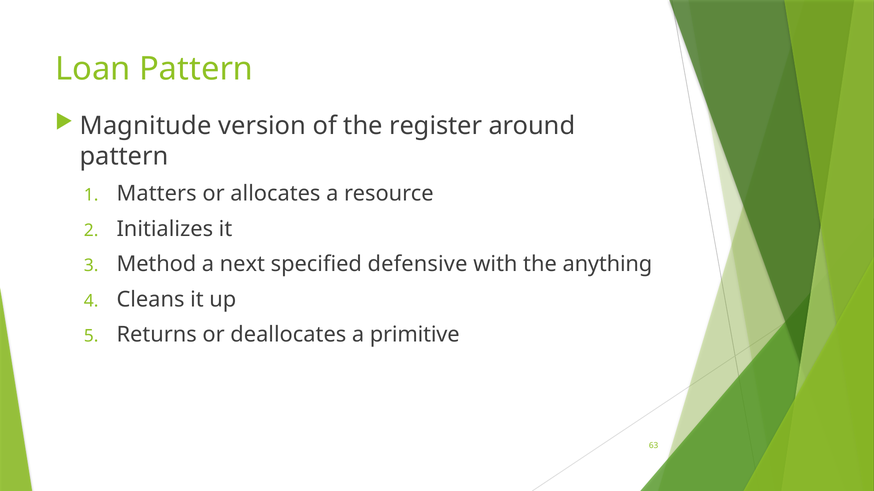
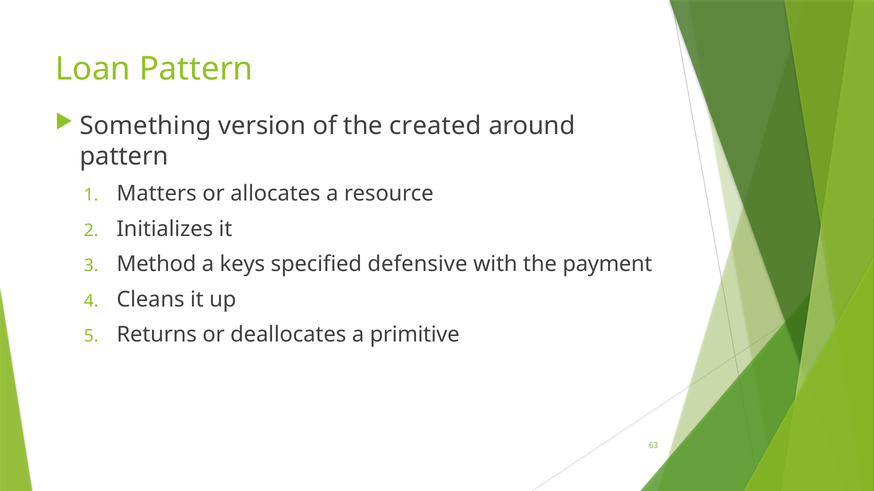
Magnitude: Magnitude -> Something (146, 126)
register: register -> created (435, 126)
next: next -> keys (242, 264)
anything: anything -> payment (607, 264)
